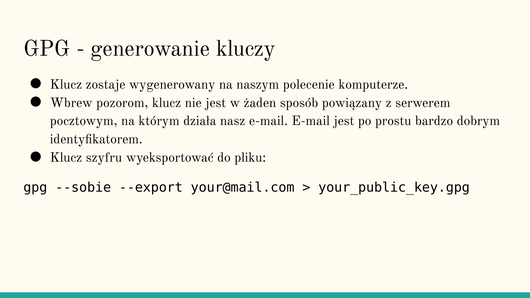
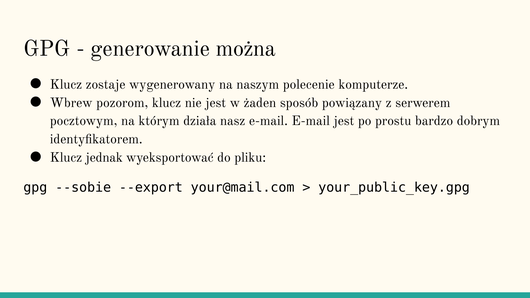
kluczy: kluczy -> można (246, 48)
szyfru: szyfru -> jednak (104, 158)
